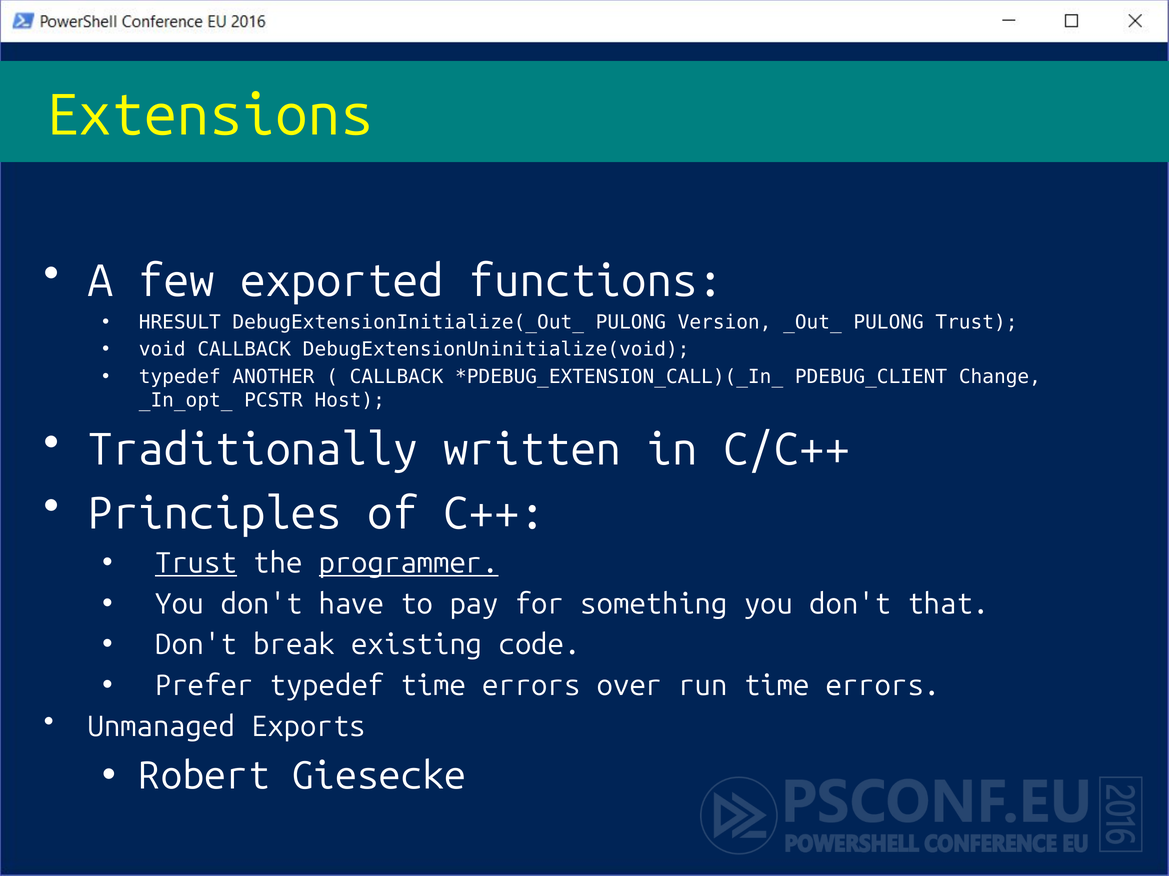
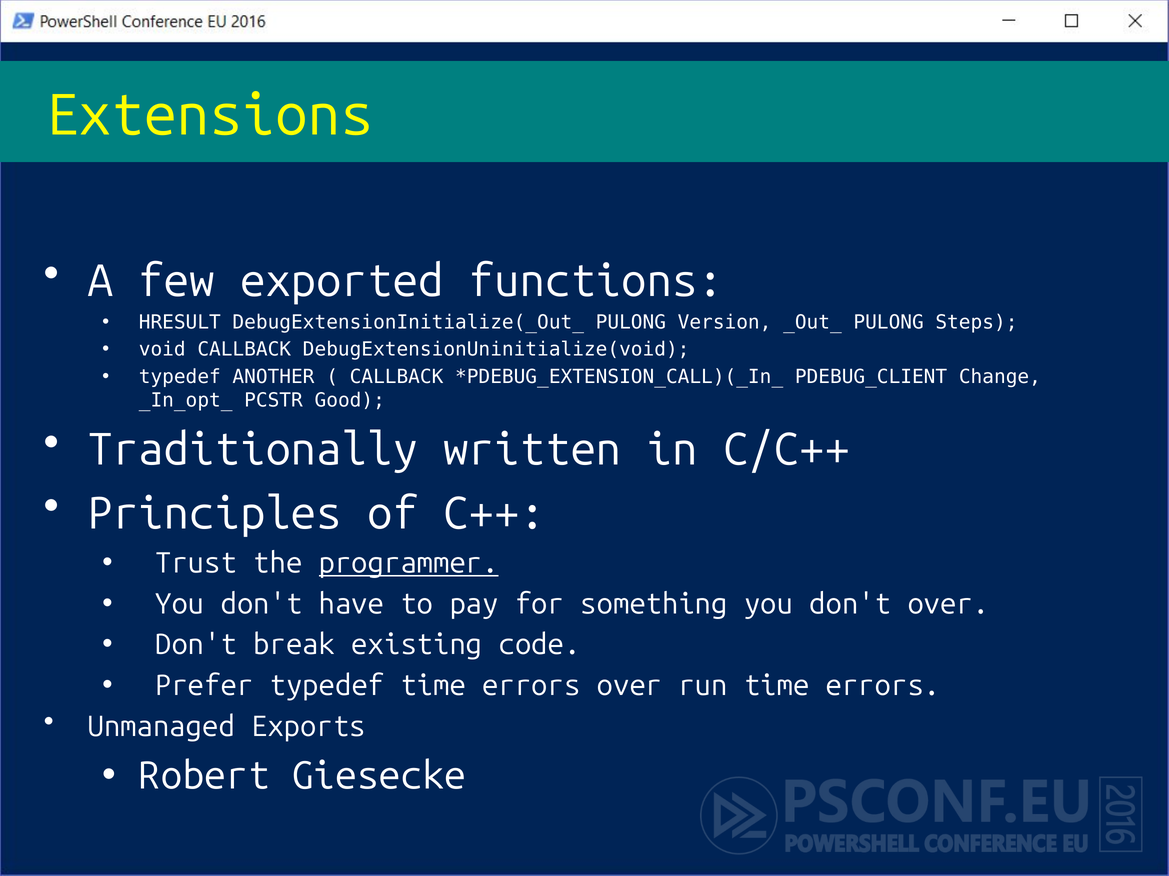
PULONG Trust: Trust -> Steps (976, 322)
Host: Host -> Good (350, 400)
Trust underline: present -> none (196, 564)
don't that: that -> over (948, 604)
